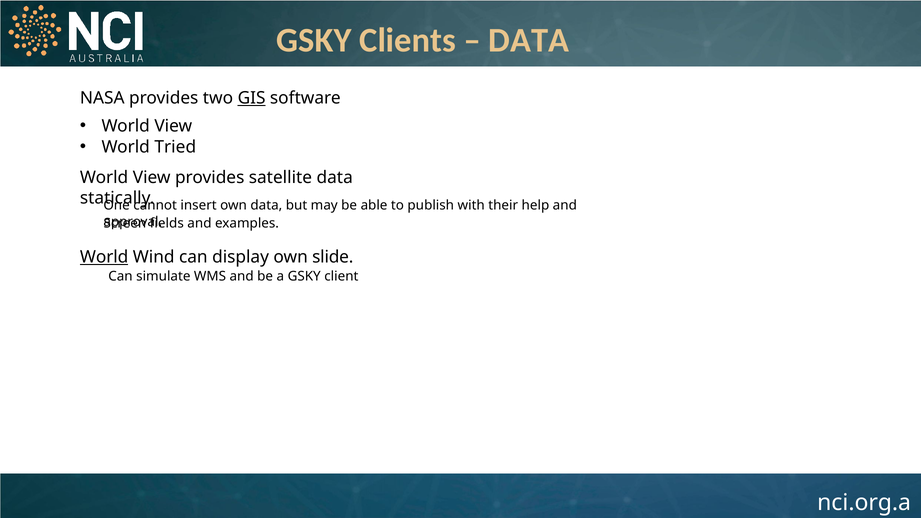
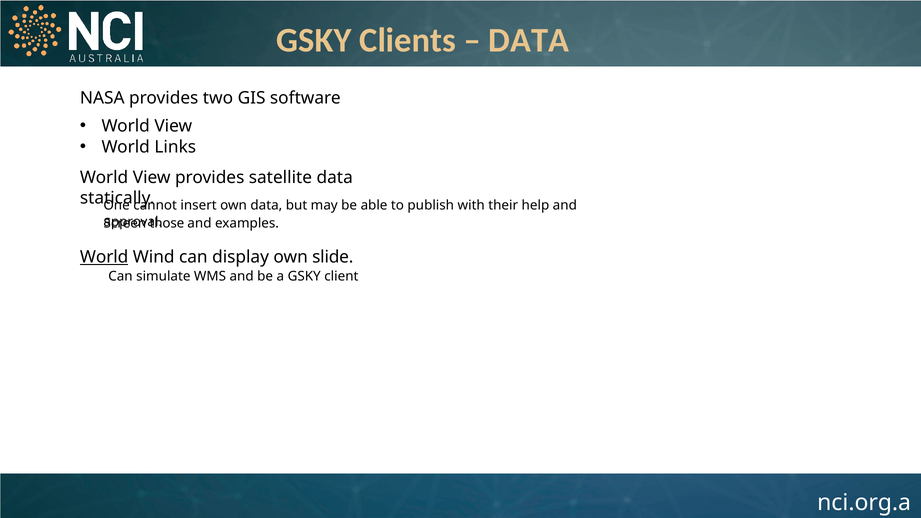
GIS underline: present -> none (252, 98)
Tried: Tried -> Links (175, 147)
fields: fields -> those (167, 223)
